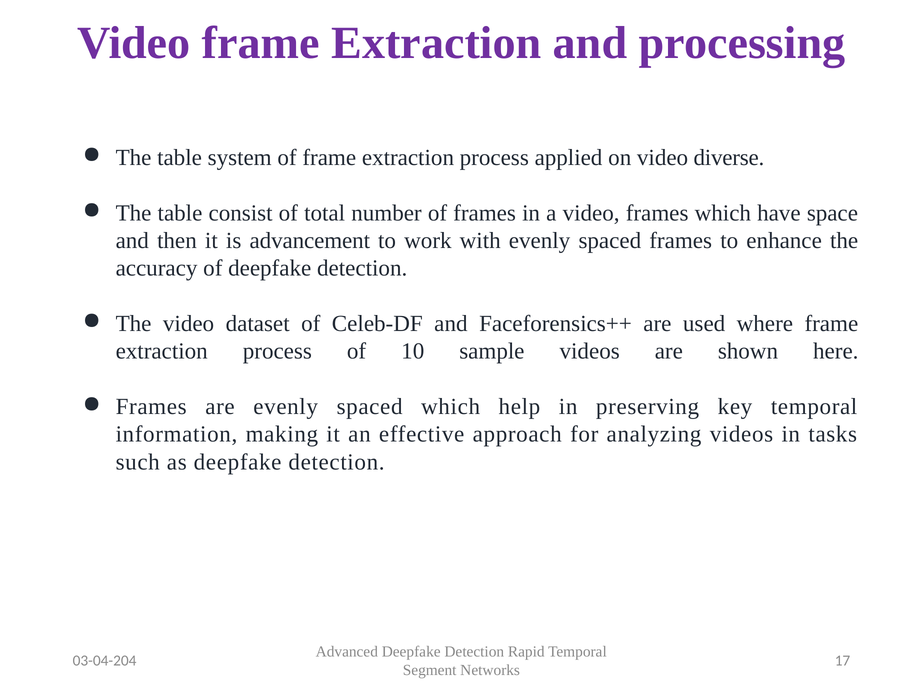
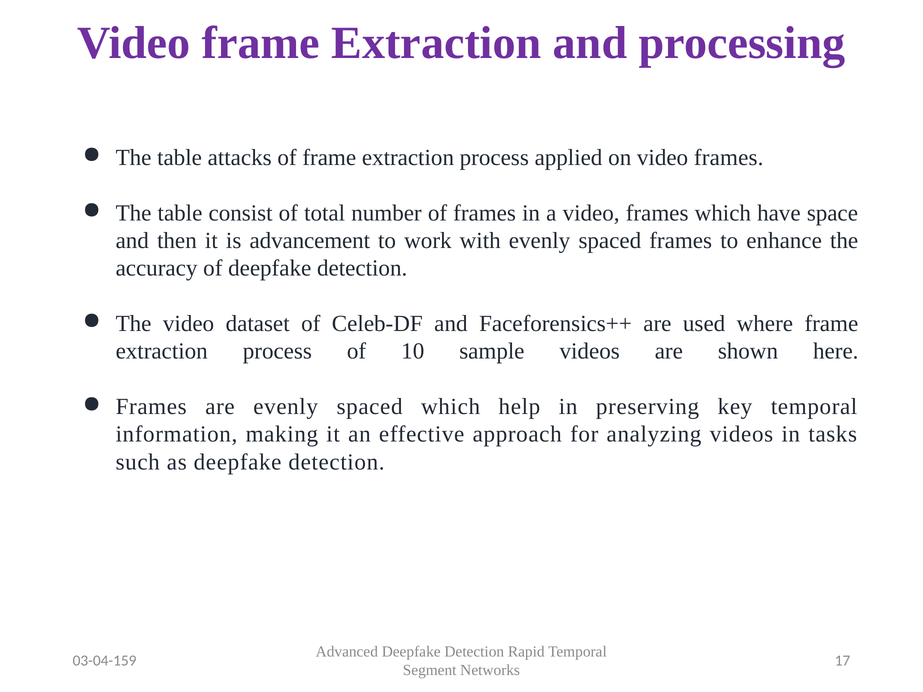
system: system -> attacks (240, 158)
on video diverse: diverse -> frames (729, 158)
03-04-204: 03-04-204 -> 03-04-159 (105, 661)
